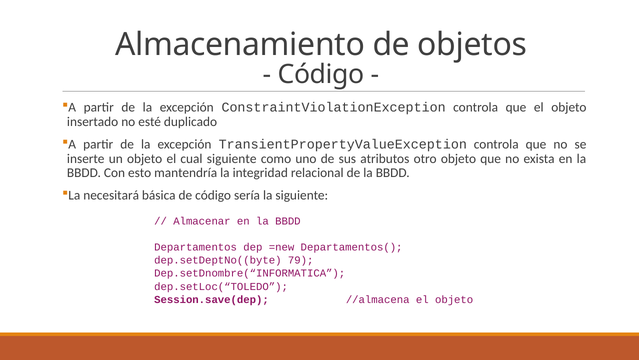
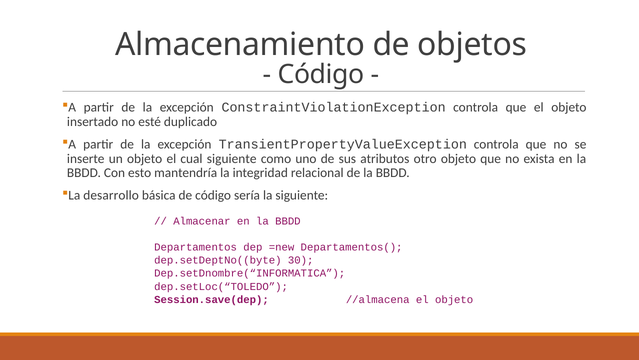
necesitará: necesitará -> desarrollo (111, 195)
79: 79 -> 30 (301, 260)
